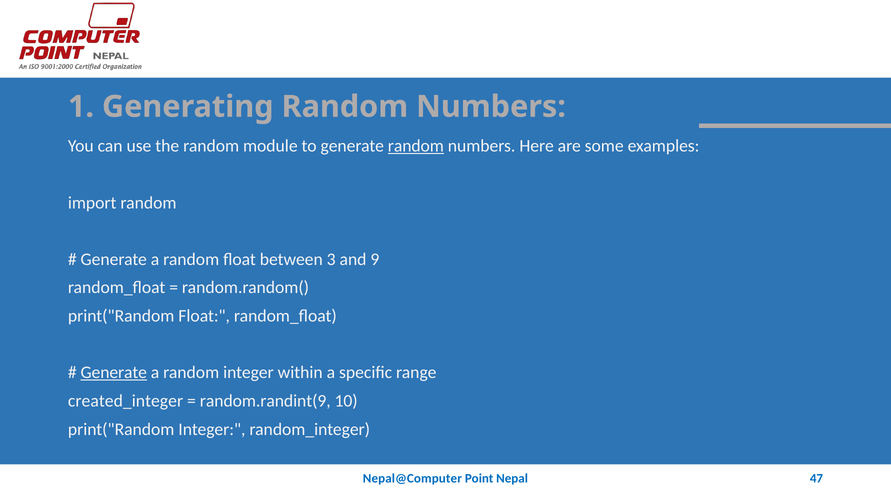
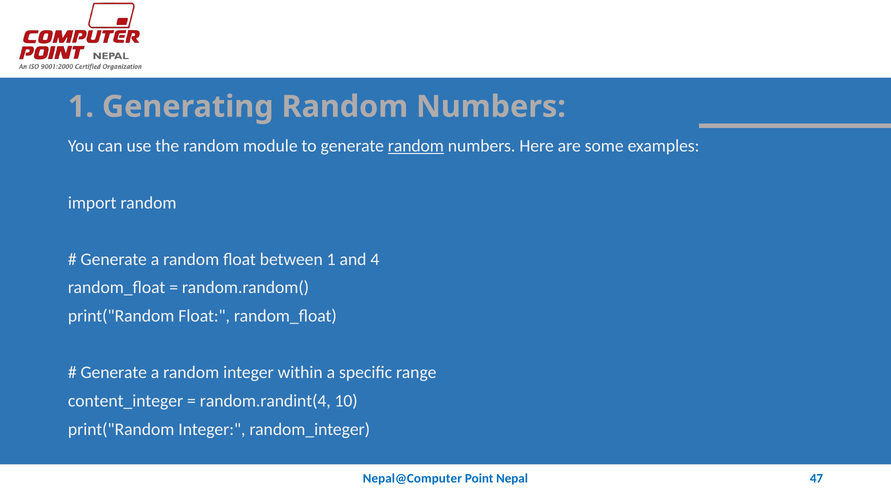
between 3: 3 -> 1 (331, 259)
9: 9 -> 4 (375, 259)
Generate underline: present -> none (114, 373)
created_integer: created_integer -> content_integer (126, 401)
random.randint(9: random.randint(9 -> random.randint(4 (265, 401)
